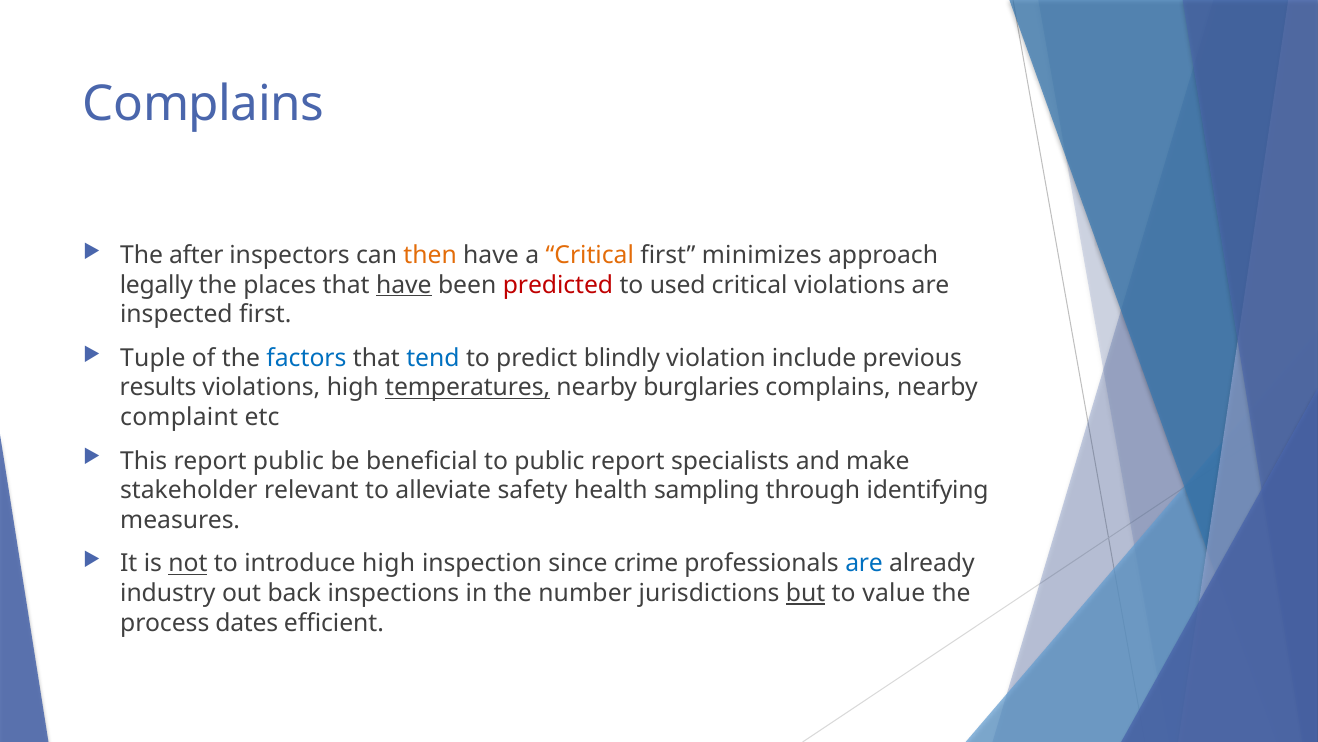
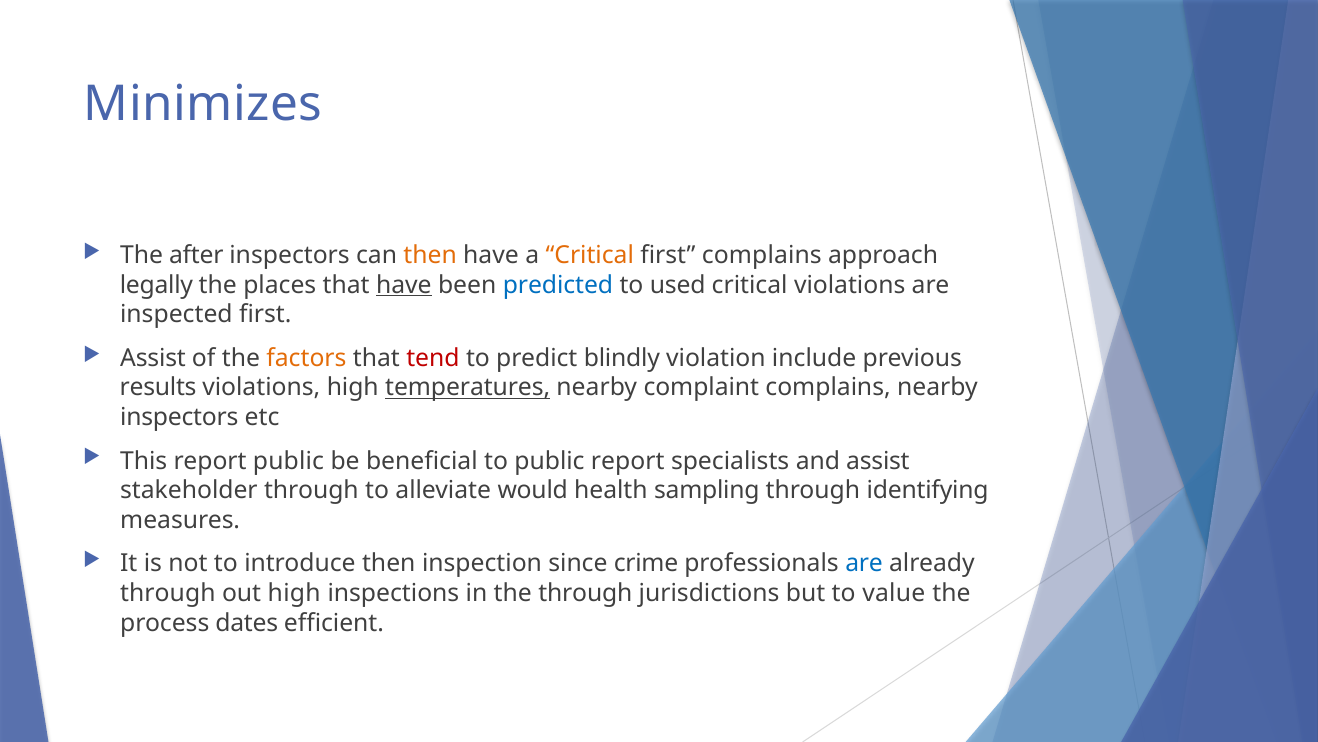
Complains: Complains -> Minimizes (203, 104)
first minimizes: minimizes -> complains (762, 255)
predicted colour: red -> blue (558, 285)
Tuple: Tuple -> Assist (153, 358)
factors colour: blue -> orange (306, 358)
tend colour: blue -> red (433, 358)
burglaries: burglaries -> complaint (701, 387)
complaint: complaint -> inspectors (179, 417)
and make: make -> assist (878, 460)
stakeholder relevant: relevant -> through (311, 490)
safety: safety -> would (533, 490)
not underline: present -> none (188, 563)
introduce high: high -> then (389, 563)
industry: industry -> through (168, 593)
out back: back -> high (294, 593)
the number: number -> through (585, 593)
but underline: present -> none (806, 593)
